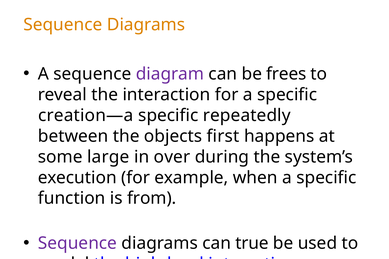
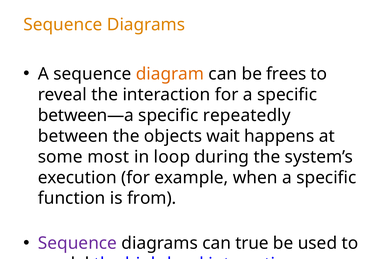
diagram colour: purple -> orange (170, 74)
creation—a: creation—a -> between—a (86, 116)
first: first -> wait (223, 136)
large: large -> most (108, 157)
over: over -> loop (172, 157)
